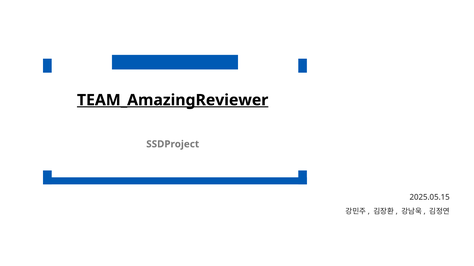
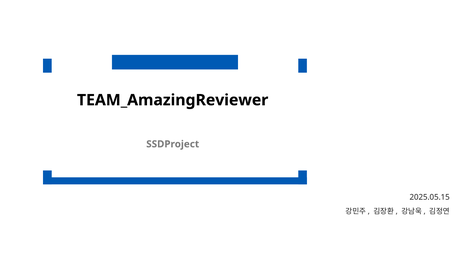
TEAM_AmazingReviewer underline: present -> none (173, 100)
